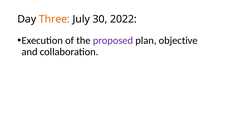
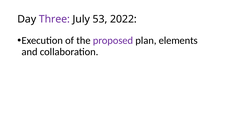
Three colour: orange -> purple (54, 19)
30: 30 -> 53 (100, 19)
objective: objective -> elements (178, 41)
